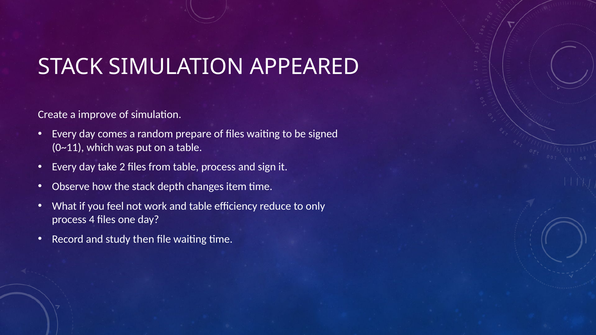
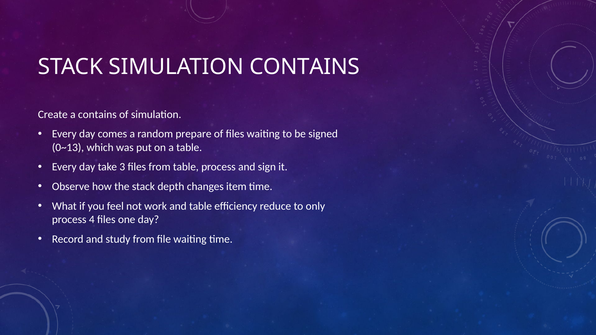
SIMULATION APPEARED: APPEARED -> CONTAINS (305, 67)
a improve: improve -> contains (97, 114)
0~11: 0~11 -> 0~13 (68, 147)
2: 2 -> 3 (122, 167)
study then: then -> from (144, 239)
